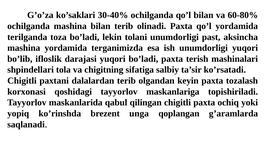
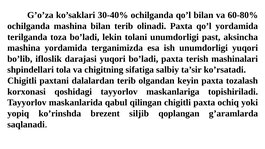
unga: unga -> siljib (139, 114)
